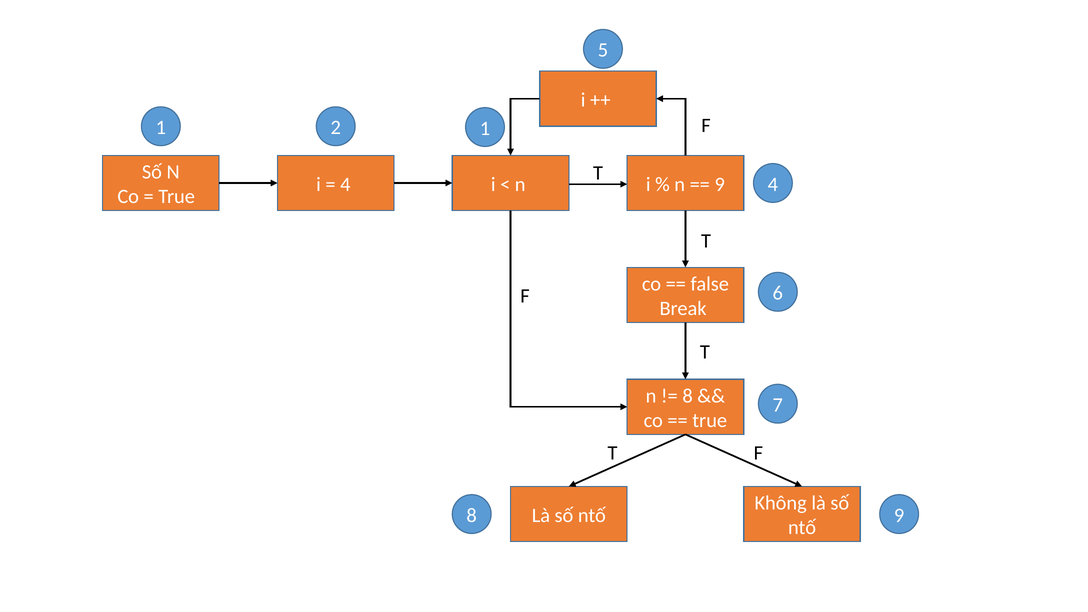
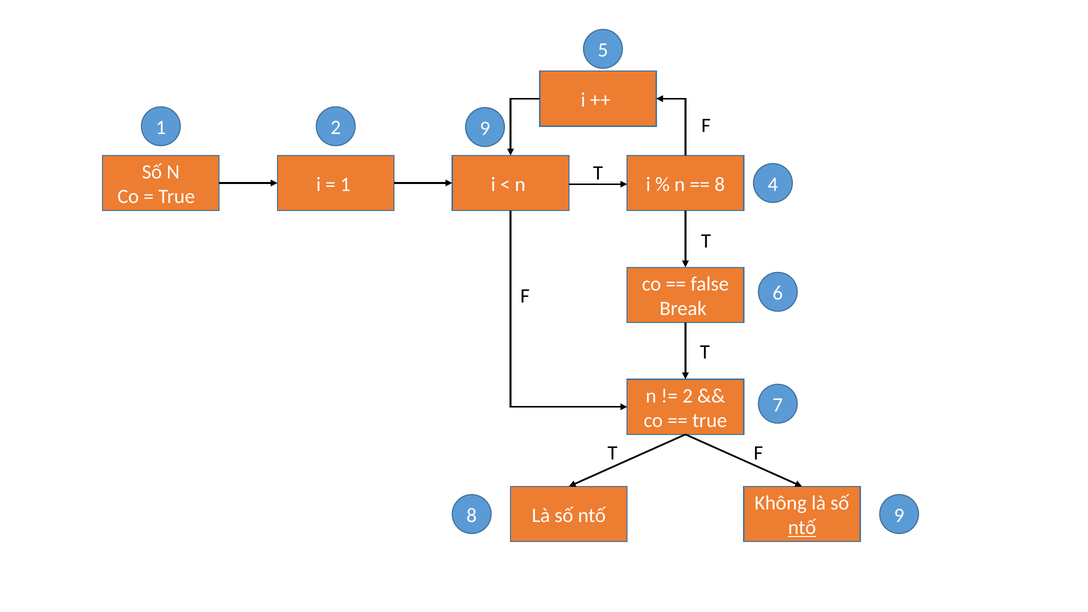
2 1: 1 -> 9 (485, 128)
4: 4 -> 1 (345, 184)
9: 9 -> 8 (720, 184)
8: 8 -> 2 (688, 396)
ntố underline: none -> present (802, 528)
